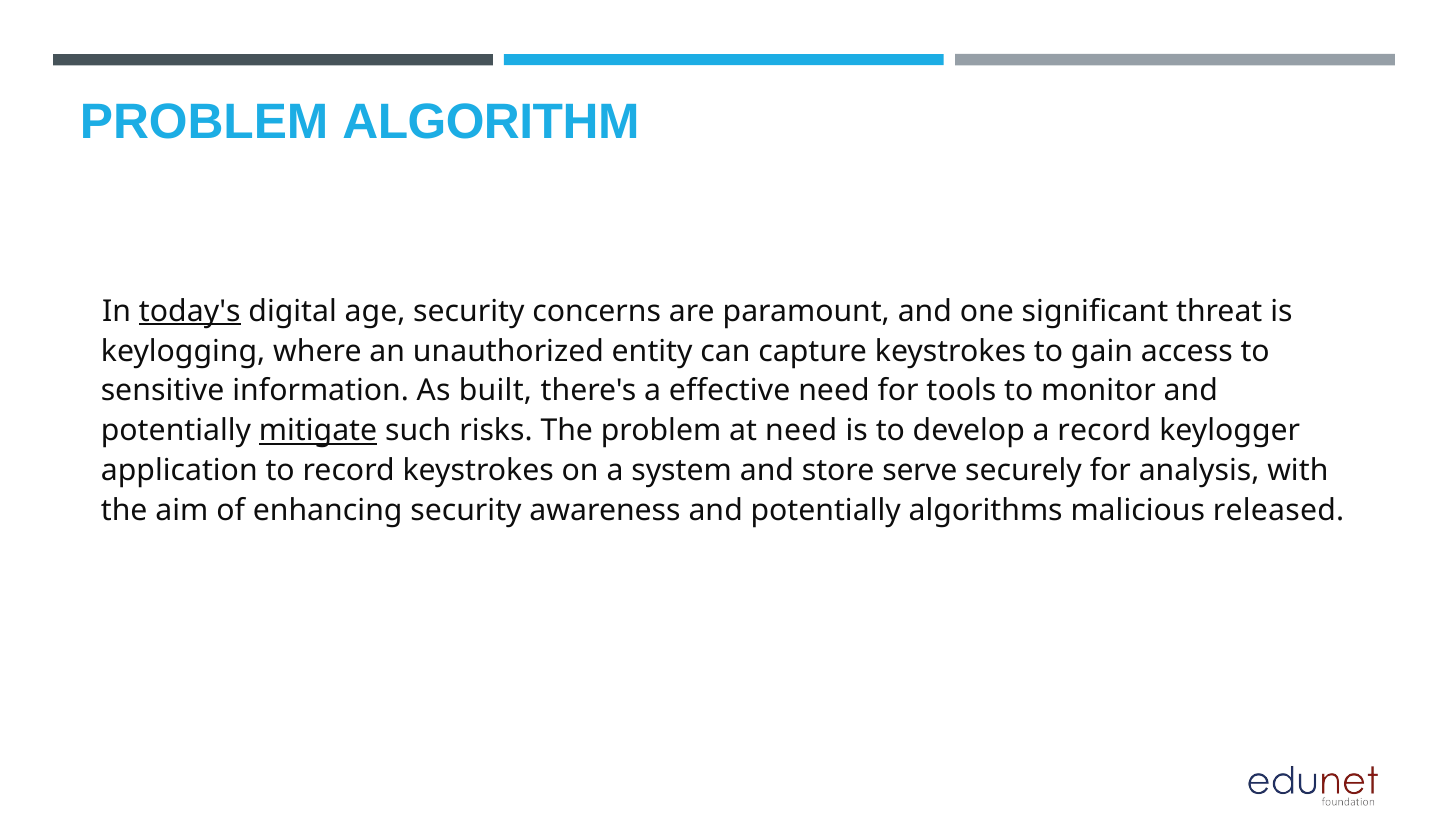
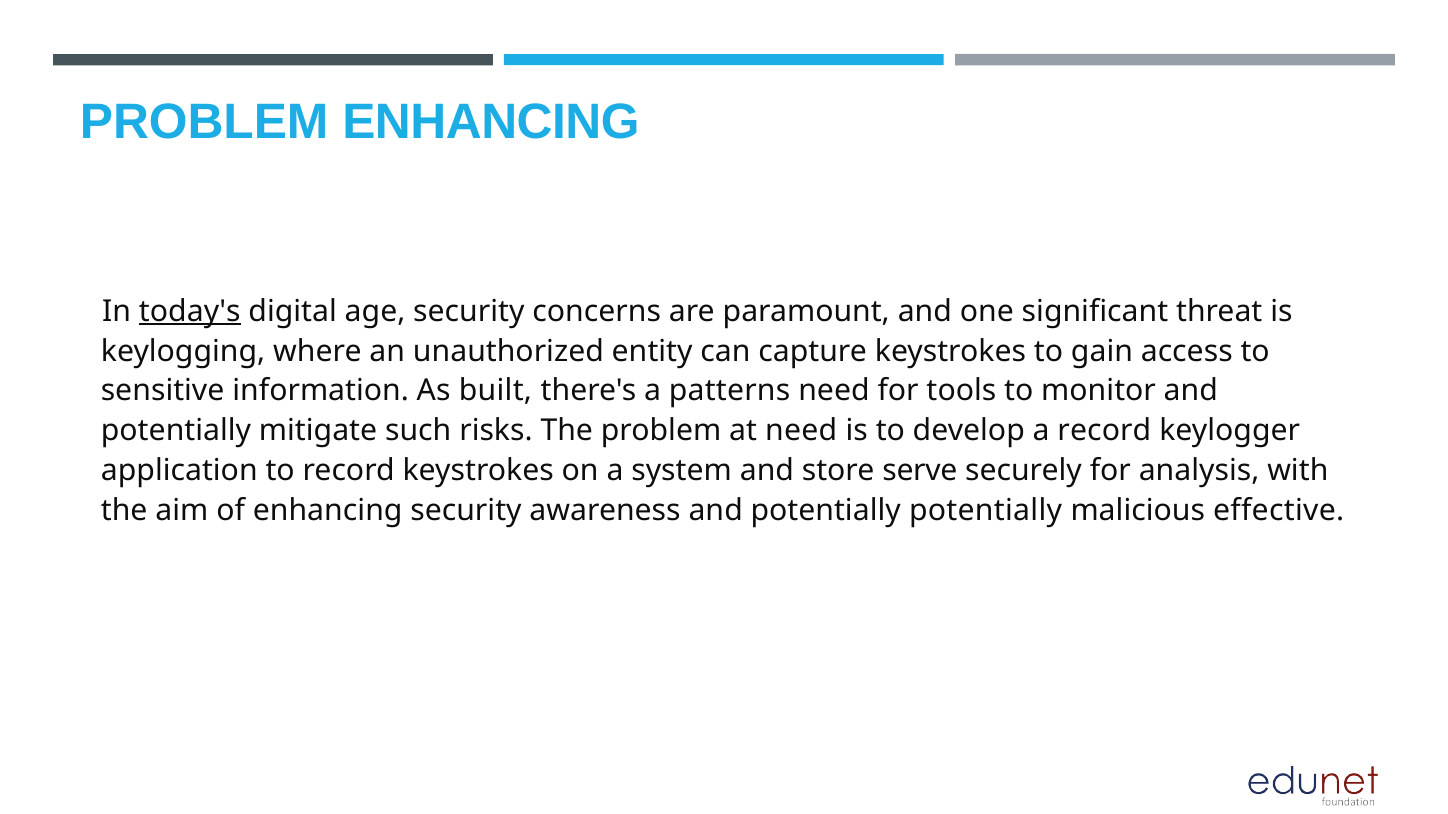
PROBLEM ALGORITHM: ALGORITHM -> ENHANCING (491, 122)
effective: effective -> patterns (730, 391)
mitigate underline: present -> none (318, 431)
potentially algorithms: algorithms -> potentially (986, 511)
released: released -> effective (1279, 511)
